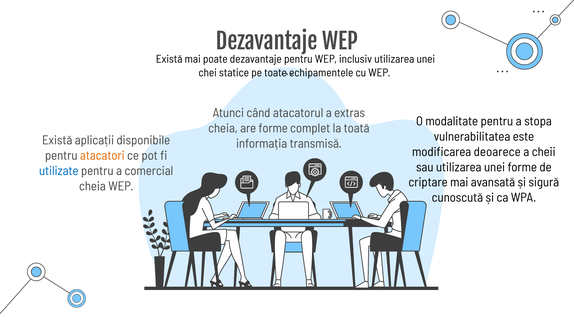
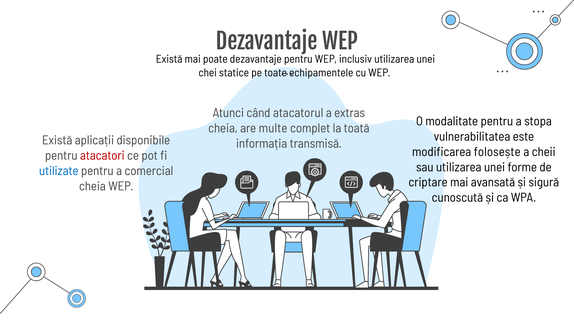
are forme: forme -> multe (273, 128)
deoarece: deoarece -> folosește (497, 152)
atacatori colour: orange -> red (102, 156)
